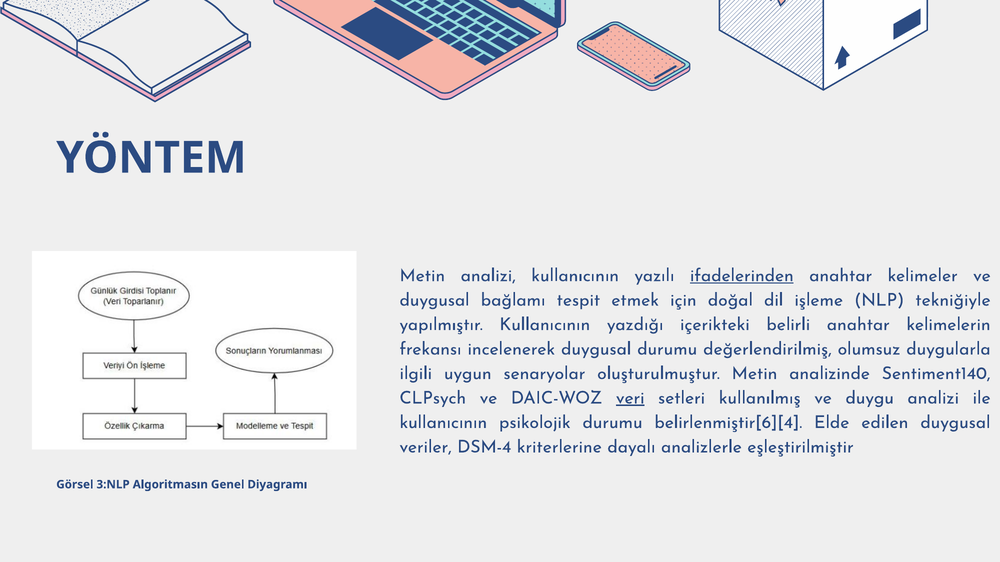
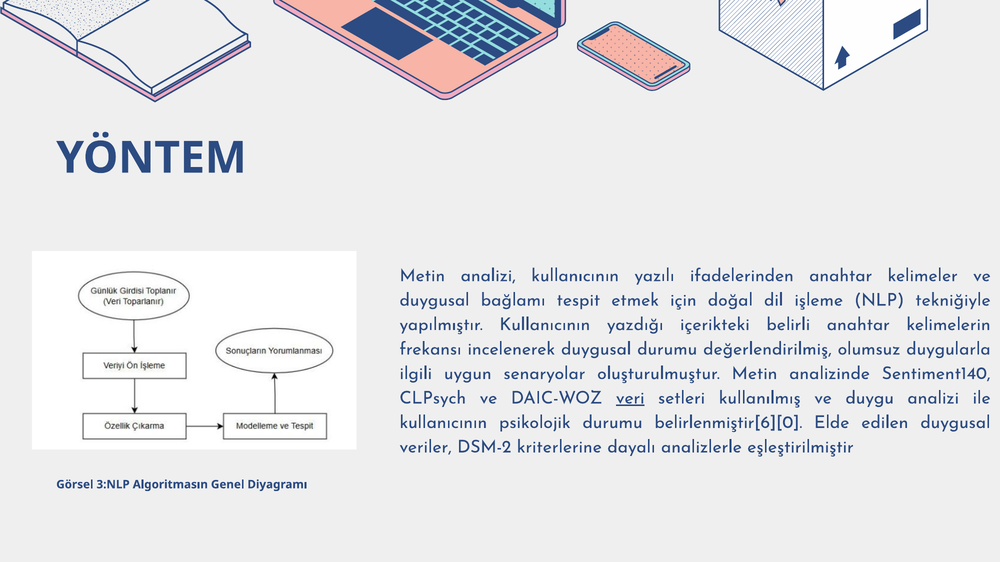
ifadelerinden underline: present -> none (742, 276)
belirlenmiştir[6][4: belirlenmiştir[6][4 -> belirlenmiştir[6][0 (728, 423)
DSM-4: DSM-4 -> DSM-2 (484, 447)
